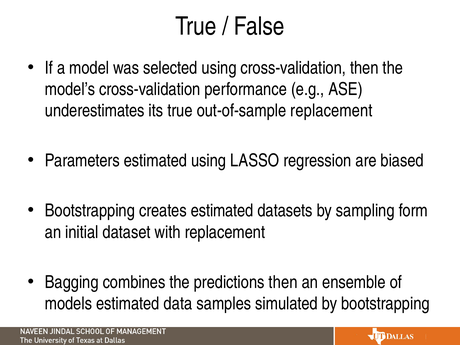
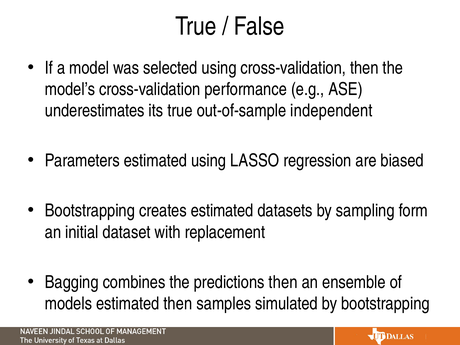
out-of-sample replacement: replacement -> independent (332, 111)
estimated data: data -> then (178, 304)
